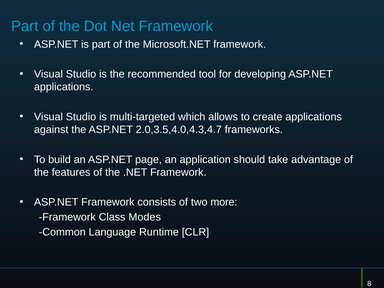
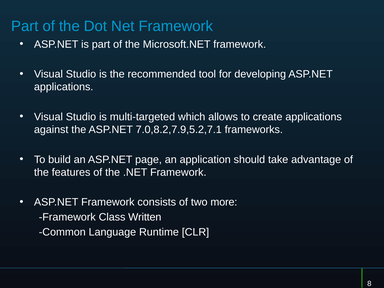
2.0,3.5,4.0,4.3,4.7: 2.0,3.5,4.0,4.3,4.7 -> 7.0,8.2,7.9,5.2,7.1 (179, 130)
Modes: Modes -> Written (145, 217)
